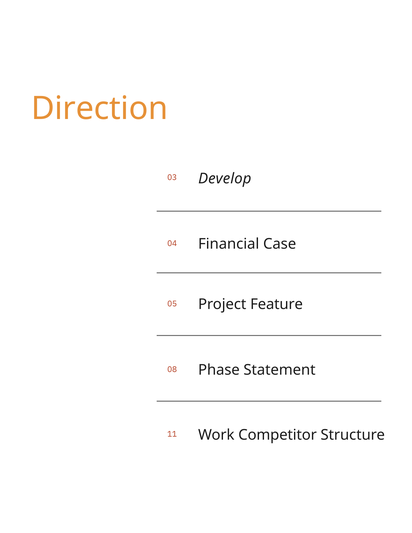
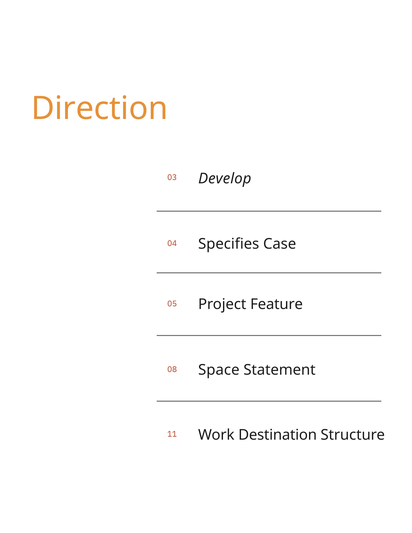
Financial: Financial -> Specifies (229, 244)
Phase: Phase -> Space (219, 370)
Competitor: Competitor -> Destination (278, 435)
